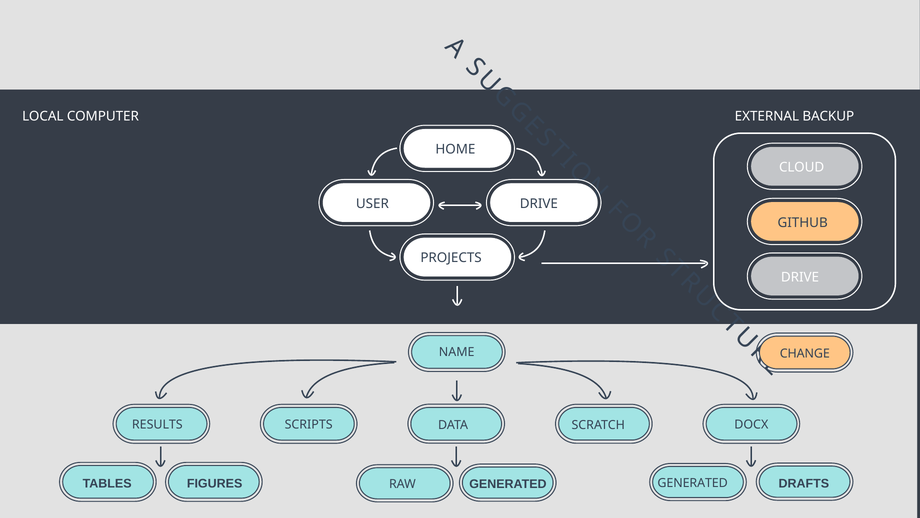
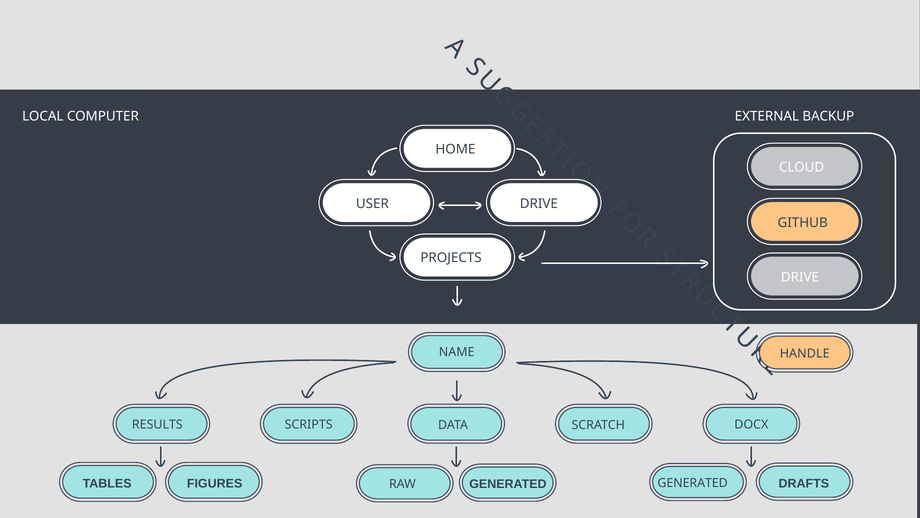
CHANGE: CHANGE -> HANDLE (805, 353)
